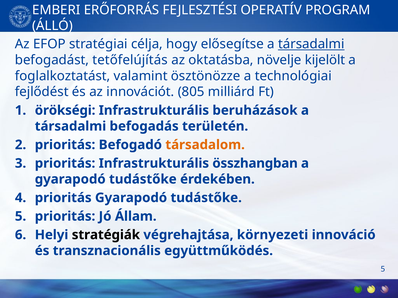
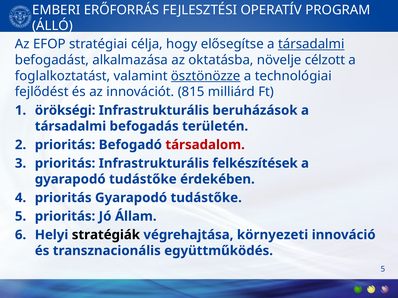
tetőfelújítás: tetőfelújítás -> alkalmazása (130, 60)
kijelölt: kijelölt -> célzott (325, 60)
ösztönözze underline: none -> present (206, 76)
805: 805 -> 815 (191, 92)
társadalom colour: orange -> red (205, 145)
összhangban: összhangban -> felkészítések (255, 164)
